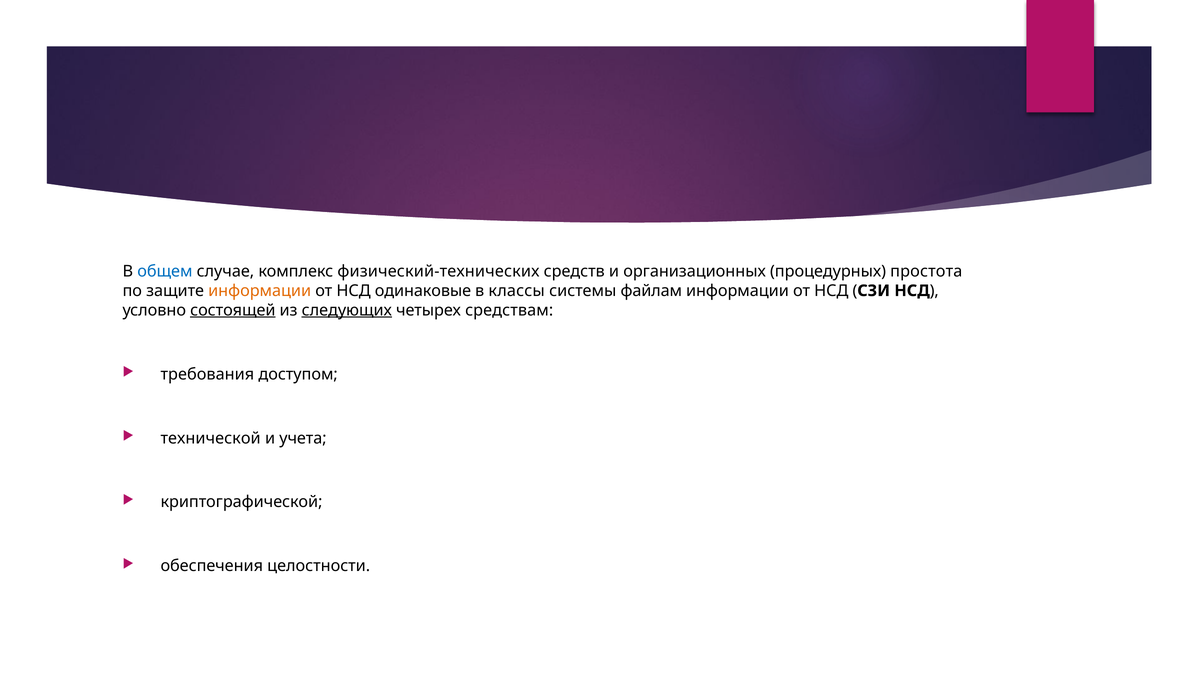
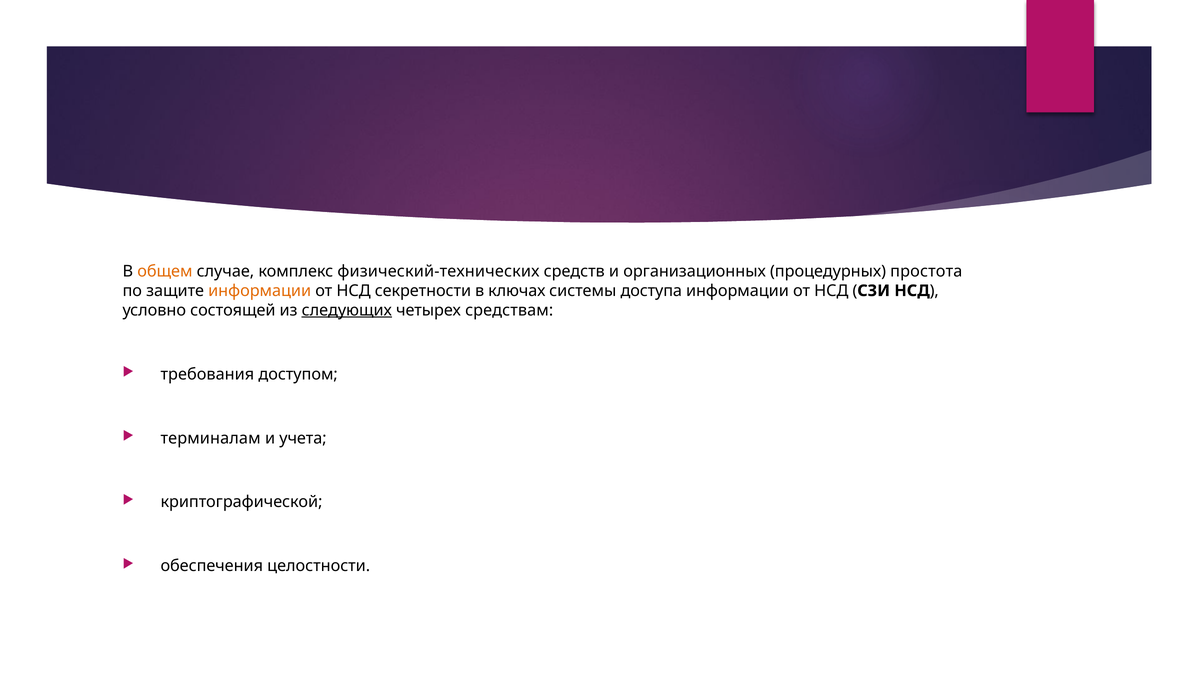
общем colour: blue -> orange (165, 271)
одинаковые: одинаковые -> секретности (423, 291)
классы: классы -> ключах (517, 291)
файлам: файлам -> доступа (651, 291)
состоящей underline: present -> none (233, 310)
технической: технической -> терминалам (211, 438)
